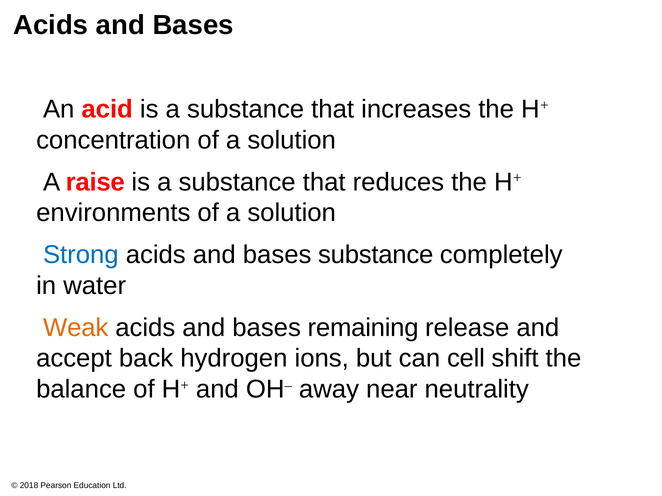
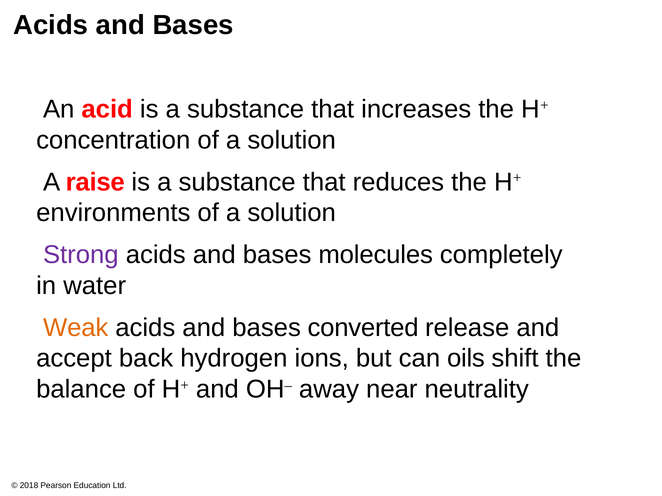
Strong colour: blue -> purple (81, 255)
bases substance: substance -> molecules (376, 255)
remaining: remaining -> converted (363, 328)
cell: cell -> oils (466, 359)
